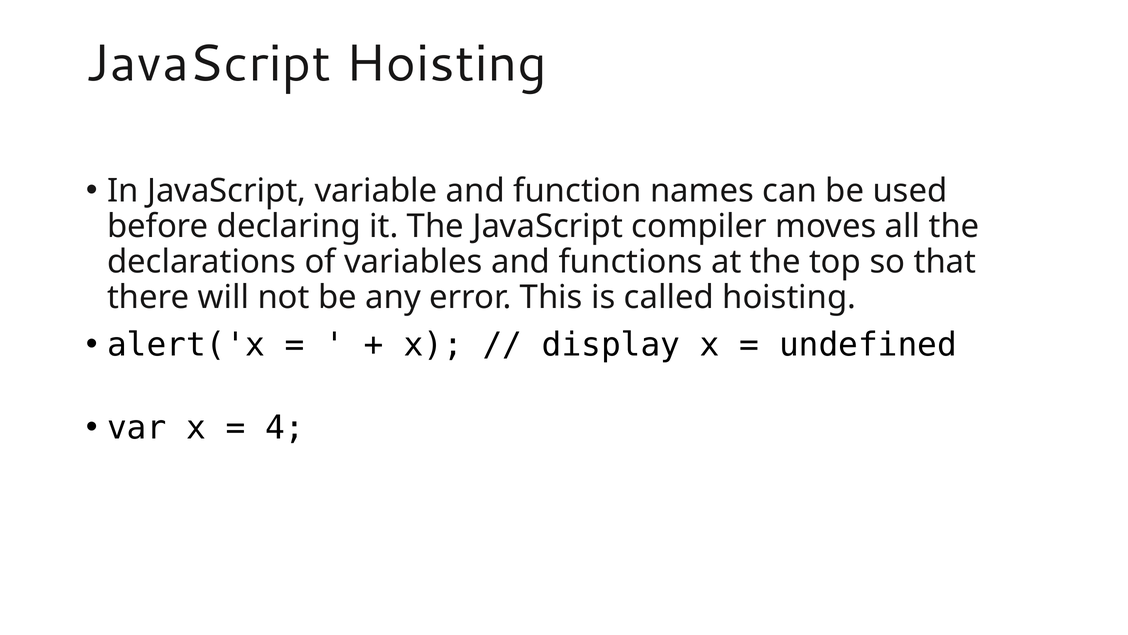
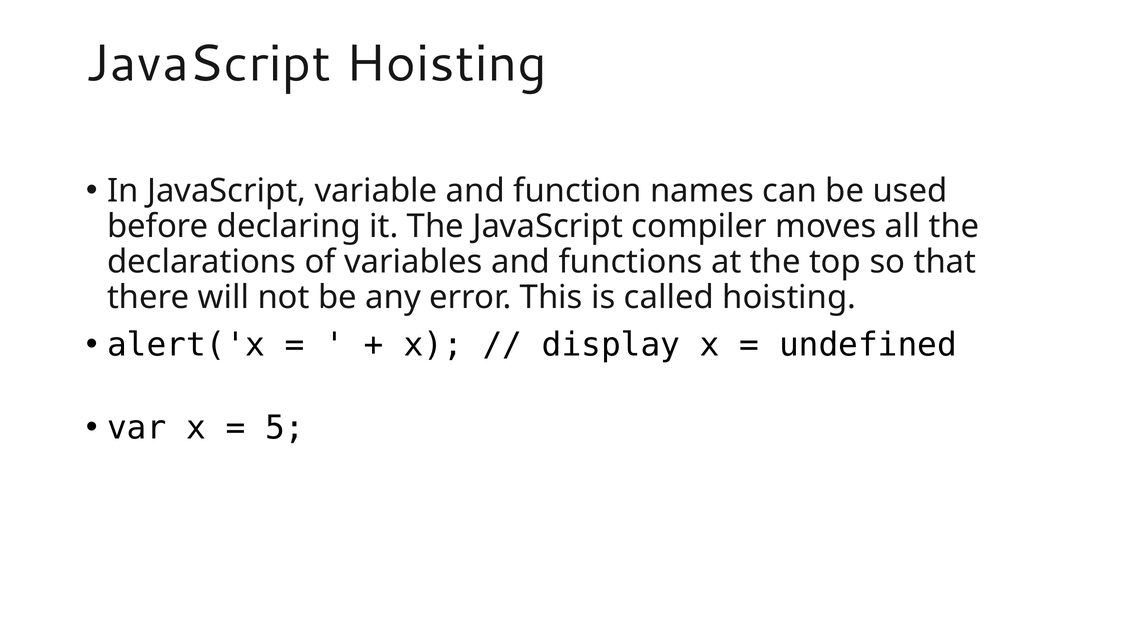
4: 4 -> 5 (285, 427)
